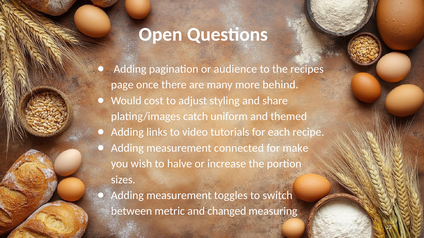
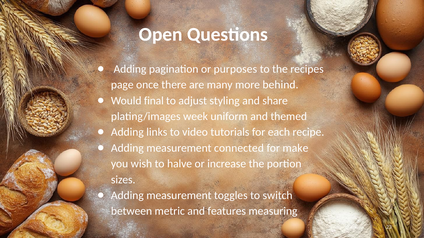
audience: audience -> purposes (235, 69)
cost: cost -> final (154, 101)
catch: catch -> week (196, 117)
changed: changed -> features (227, 212)
